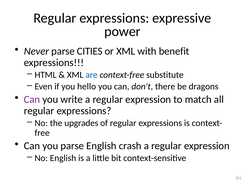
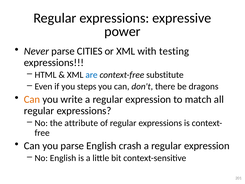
benefit: benefit -> testing (174, 51)
hello: hello -> steps (87, 86)
Can colour: purple -> orange (32, 99)
upgrades: upgrades -> attribute (81, 123)
